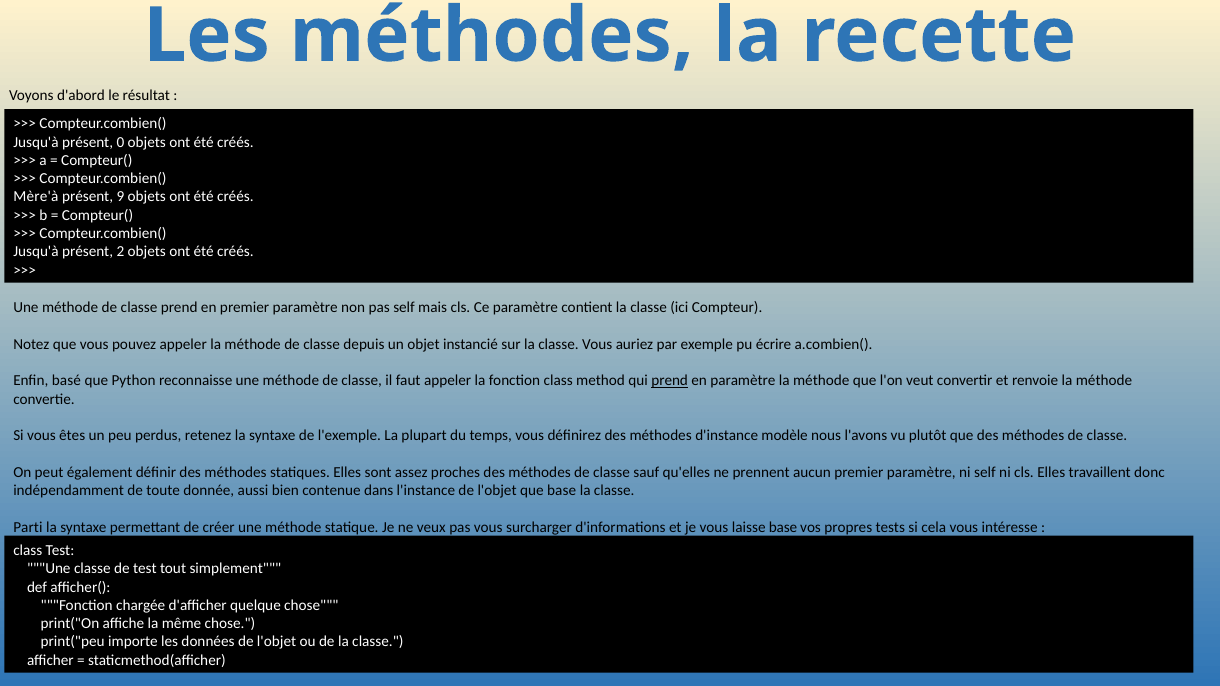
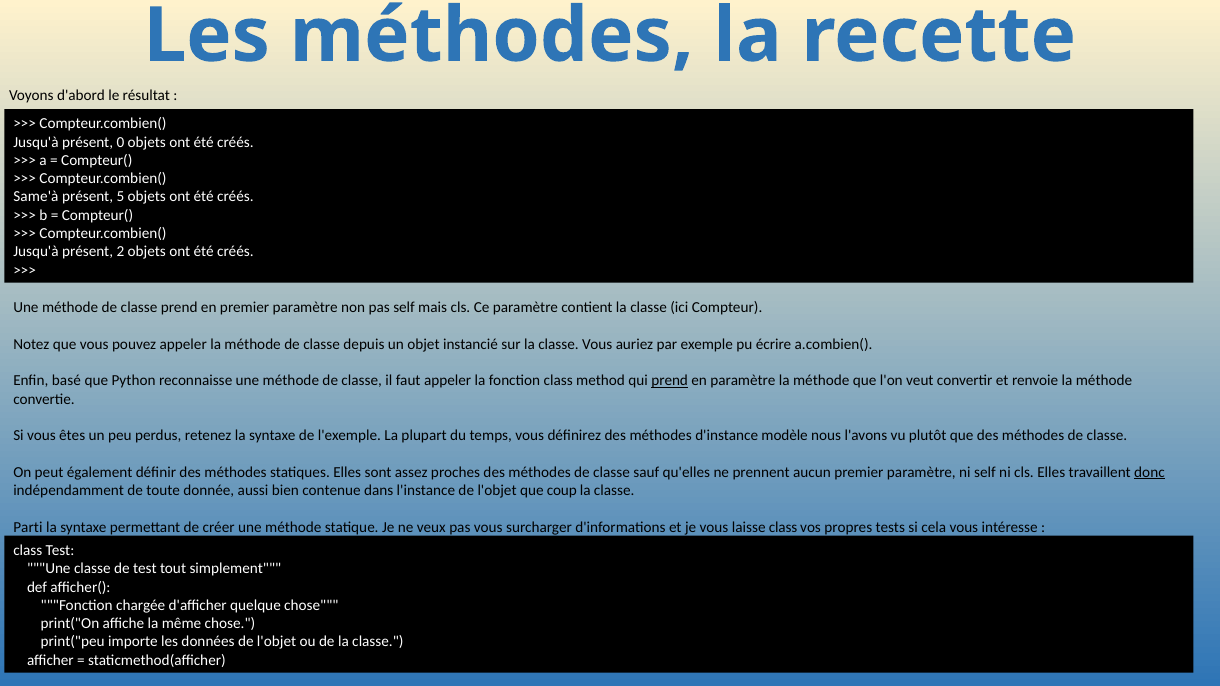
Mère'à: Mère'à -> Same'à (36, 197)
9: 9 -> 5 (120, 197)
donc underline: none -> present (1149, 472)
que base: base -> coup (562, 491)
laisse base: base -> class (783, 527)
